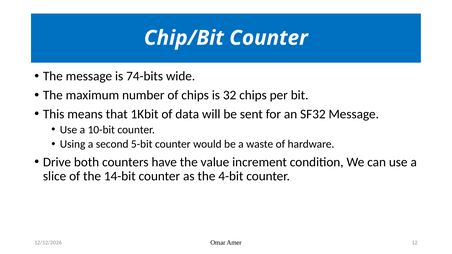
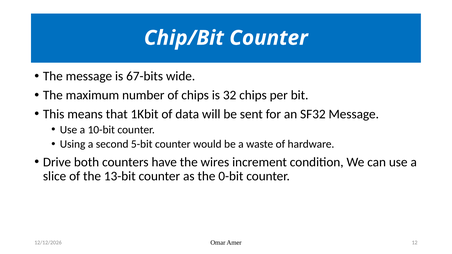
74-bits: 74-bits -> 67-bits (145, 76)
value: value -> wires (215, 162)
14-bit: 14-bit -> 13-bit (120, 176)
4-bit: 4-bit -> 0-bit (231, 176)
